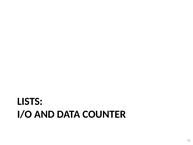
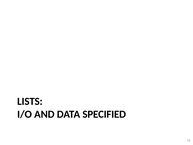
COUNTER: COUNTER -> SPECIFIED (104, 114)
